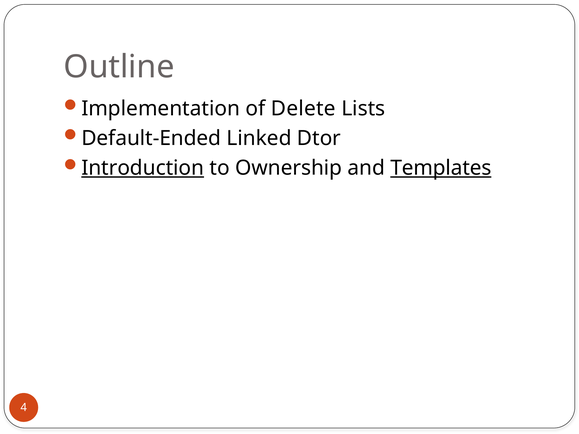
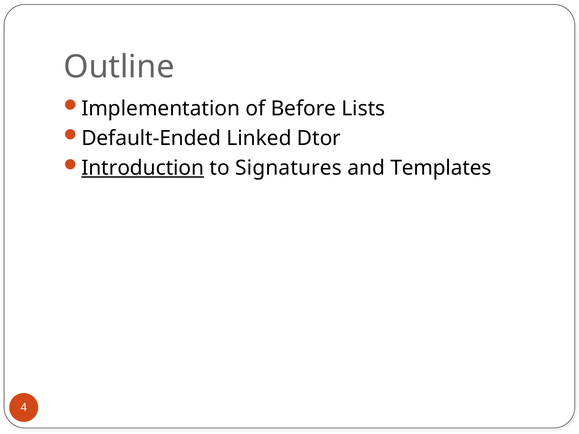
Delete: Delete -> Before (303, 109)
Ownership: Ownership -> Signatures (289, 168)
Templates underline: present -> none (441, 168)
